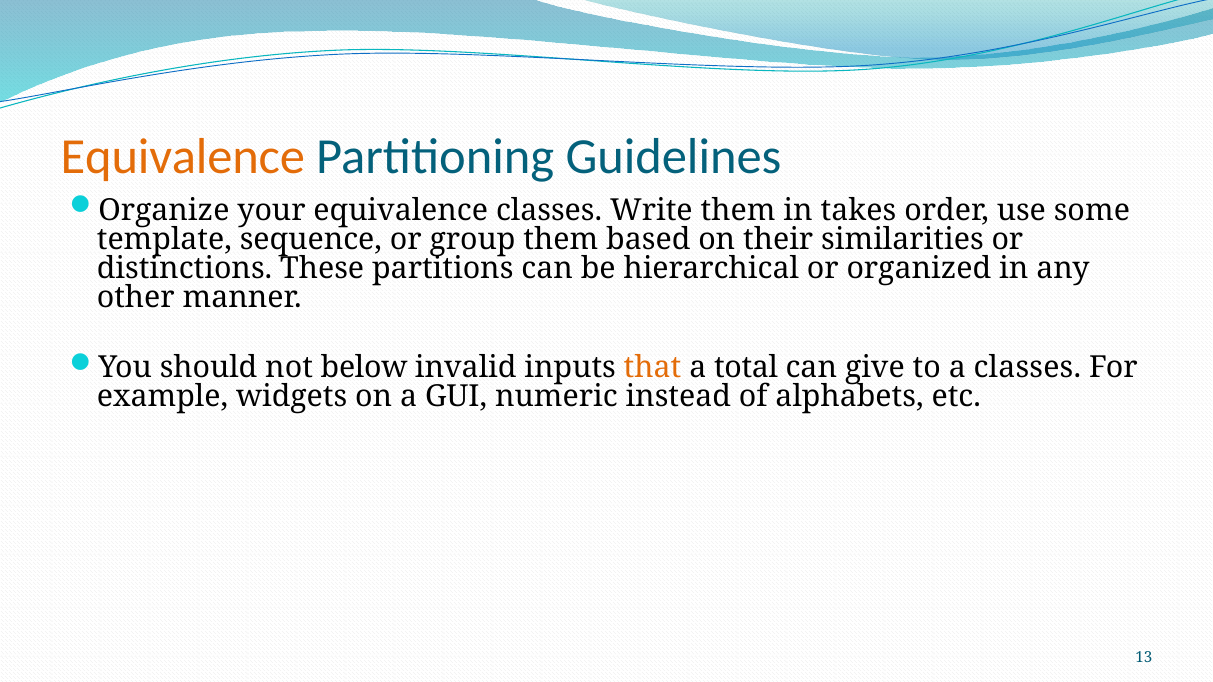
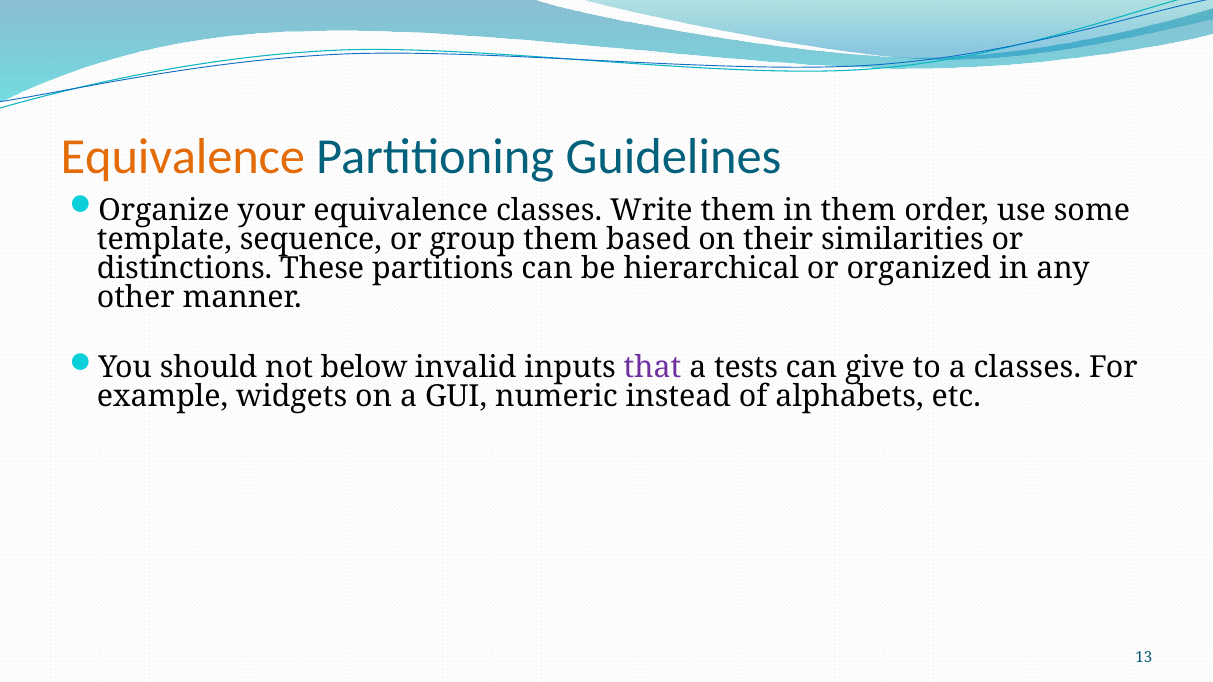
in takes: takes -> them (858, 210)
that colour: orange -> purple (653, 368)
total: total -> tests (746, 368)
